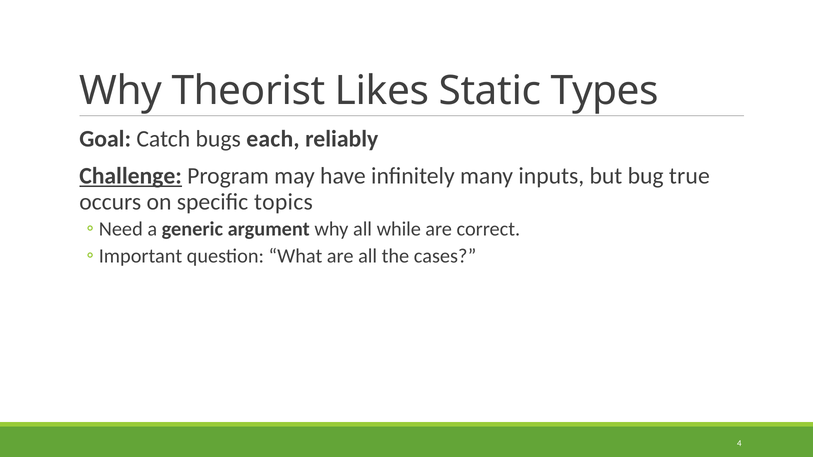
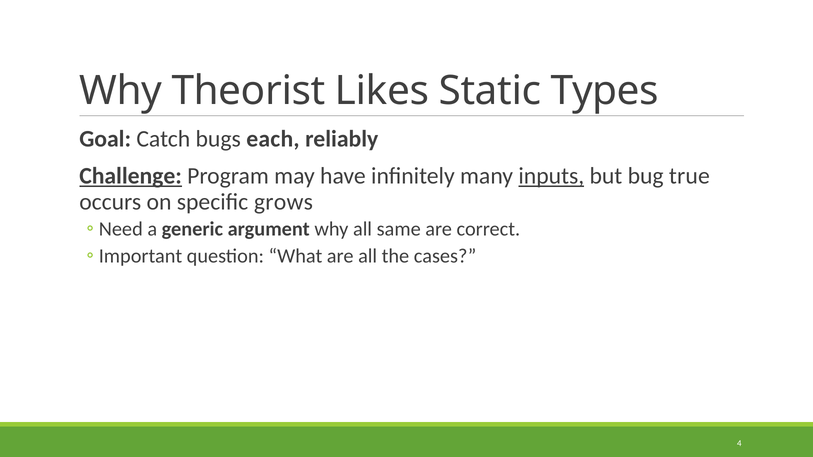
inputs underline: none -> present (551, 176)
topics: topics -> grows (283, 202)
while: while -> same (399, 229)
